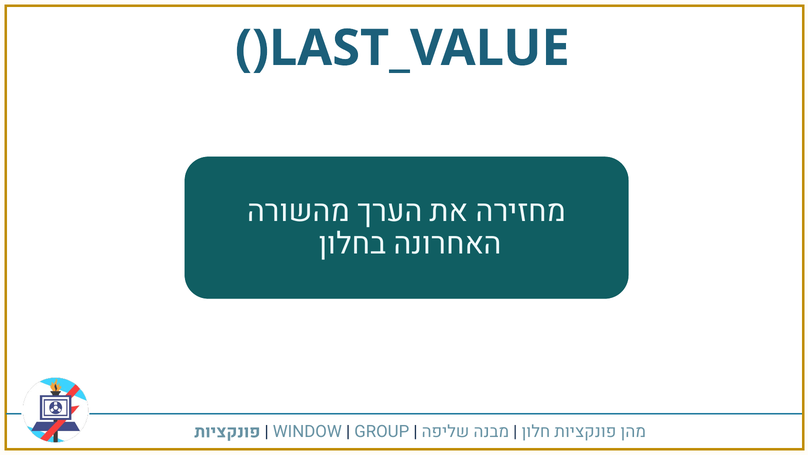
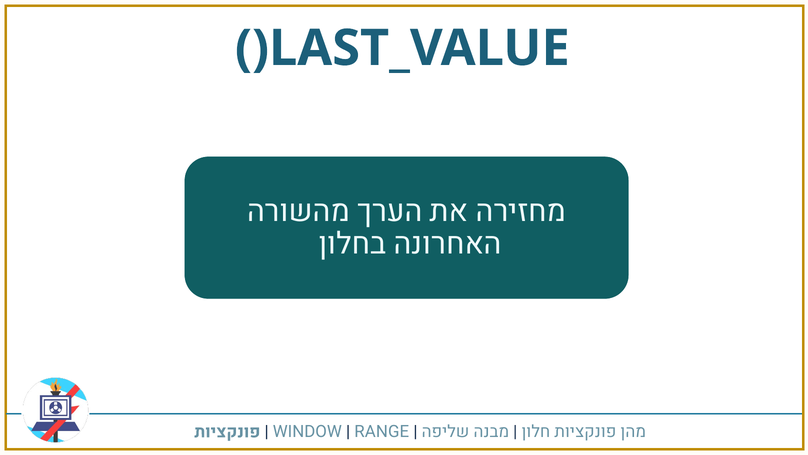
GROUP: GROUP -> RANGE (382, 431)
